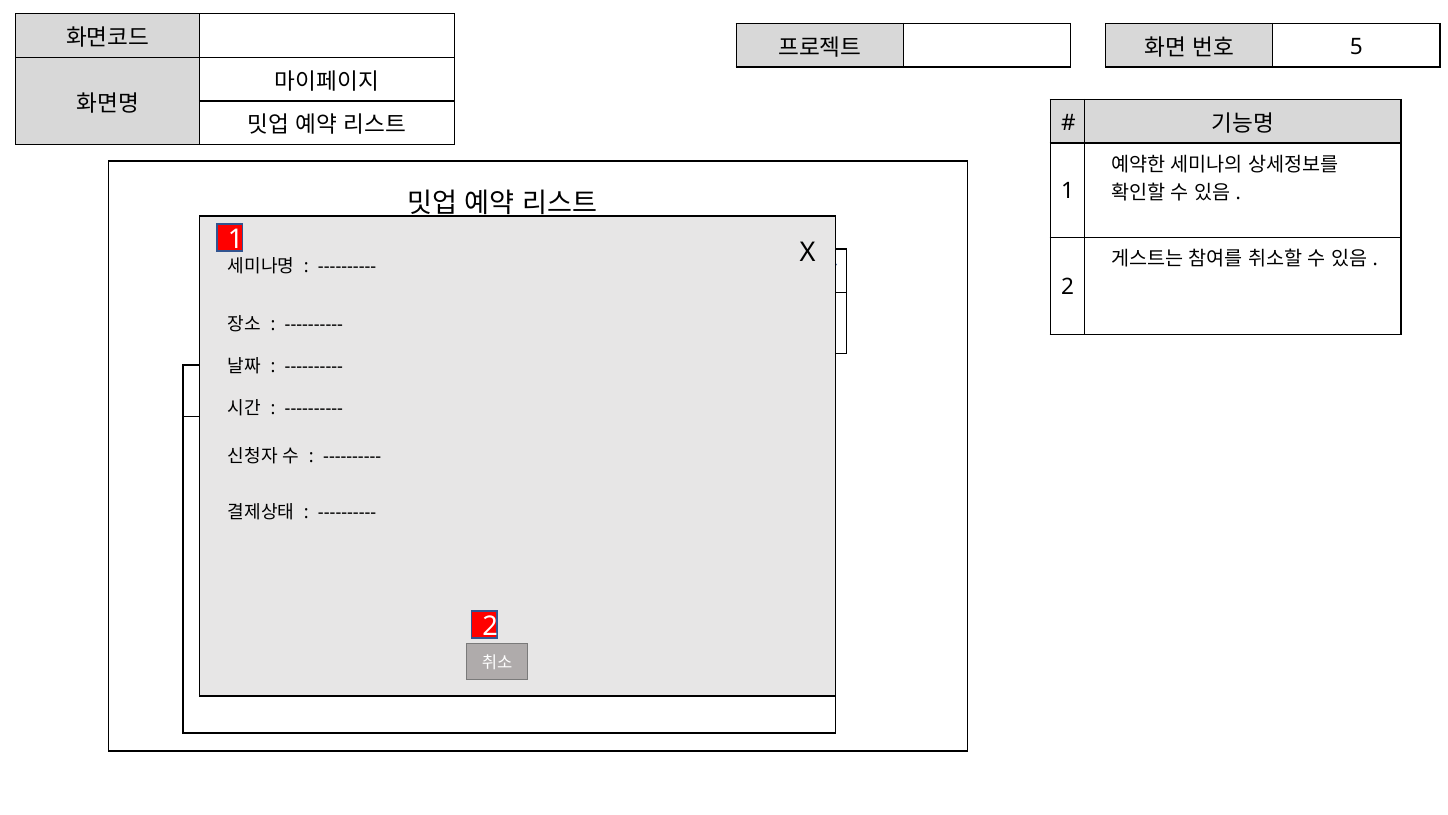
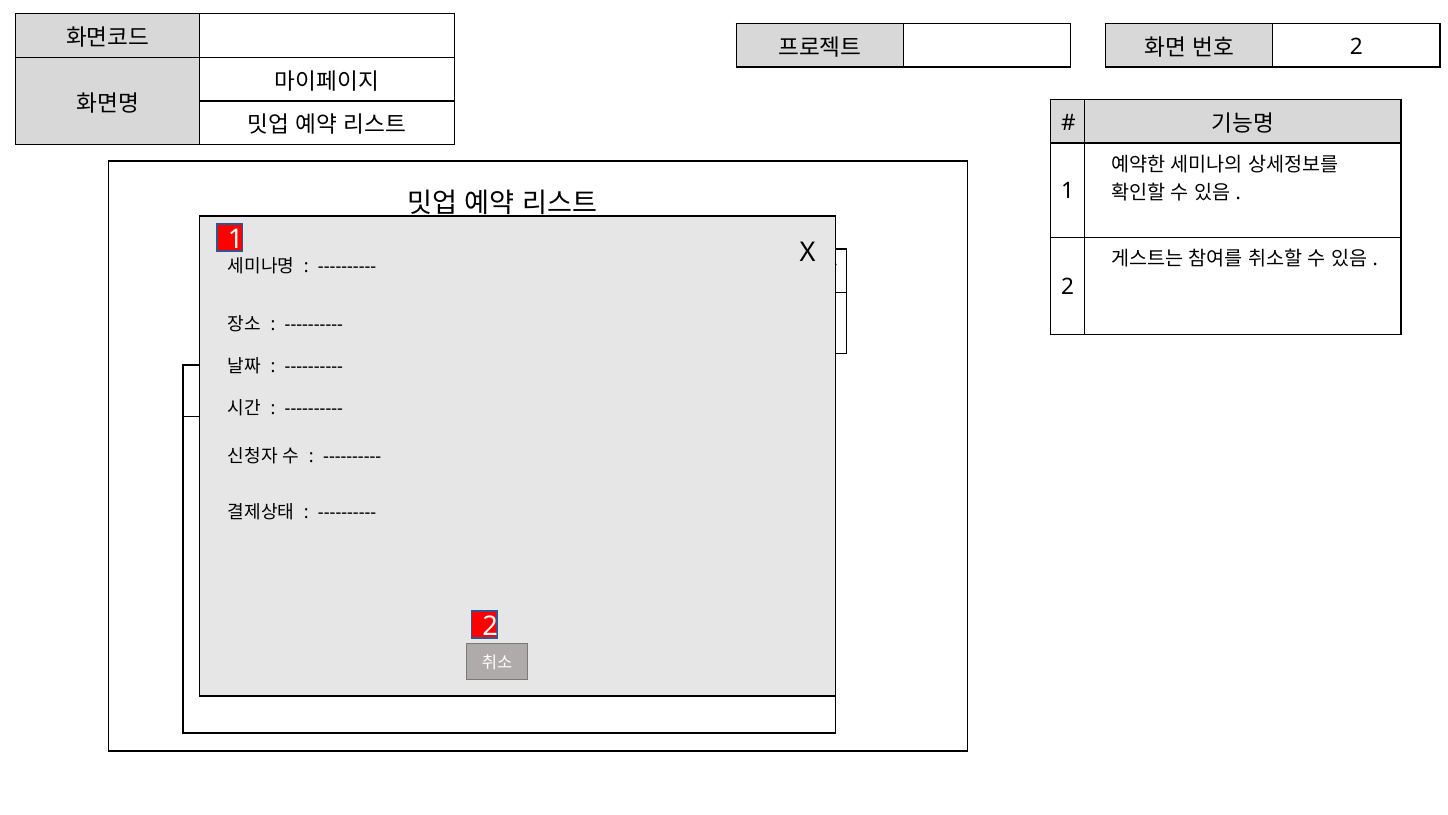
5: 5 -> 2 (1356, 47)
